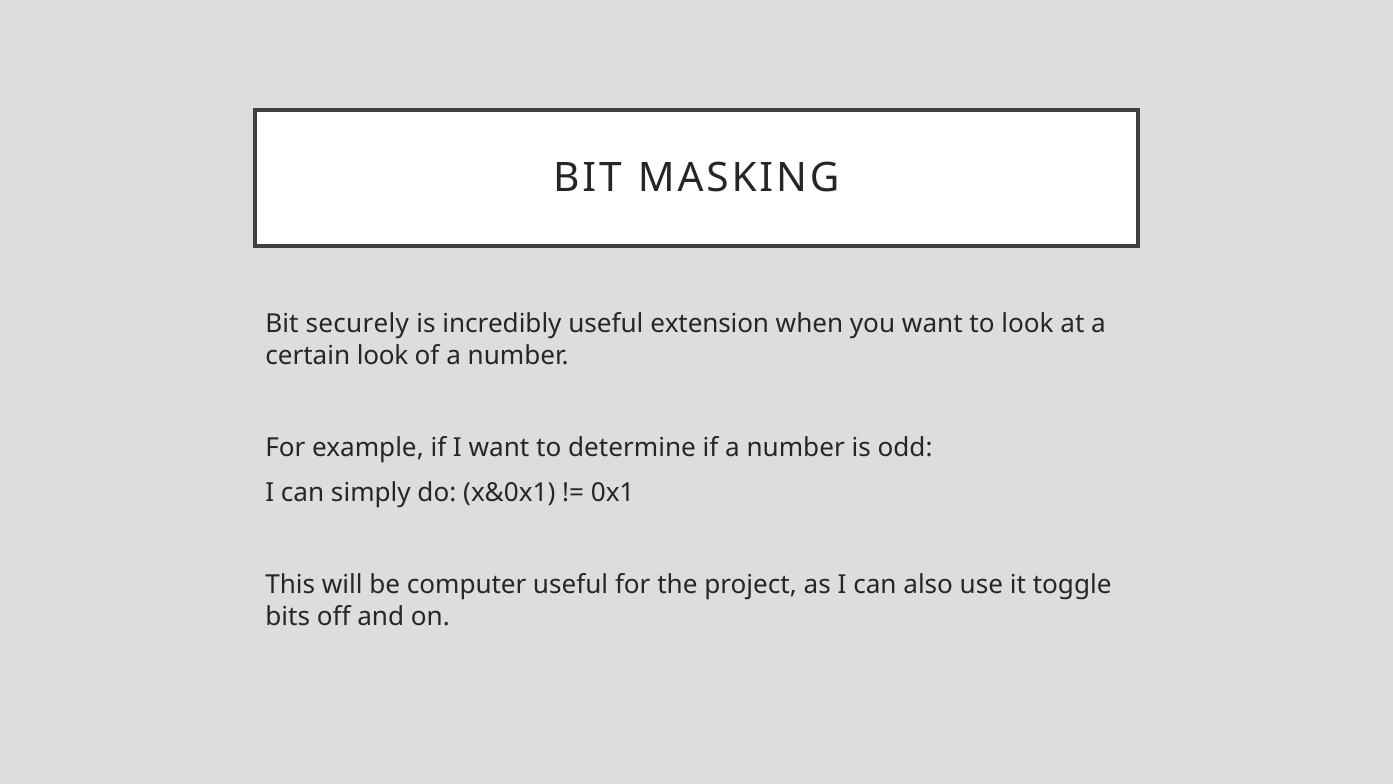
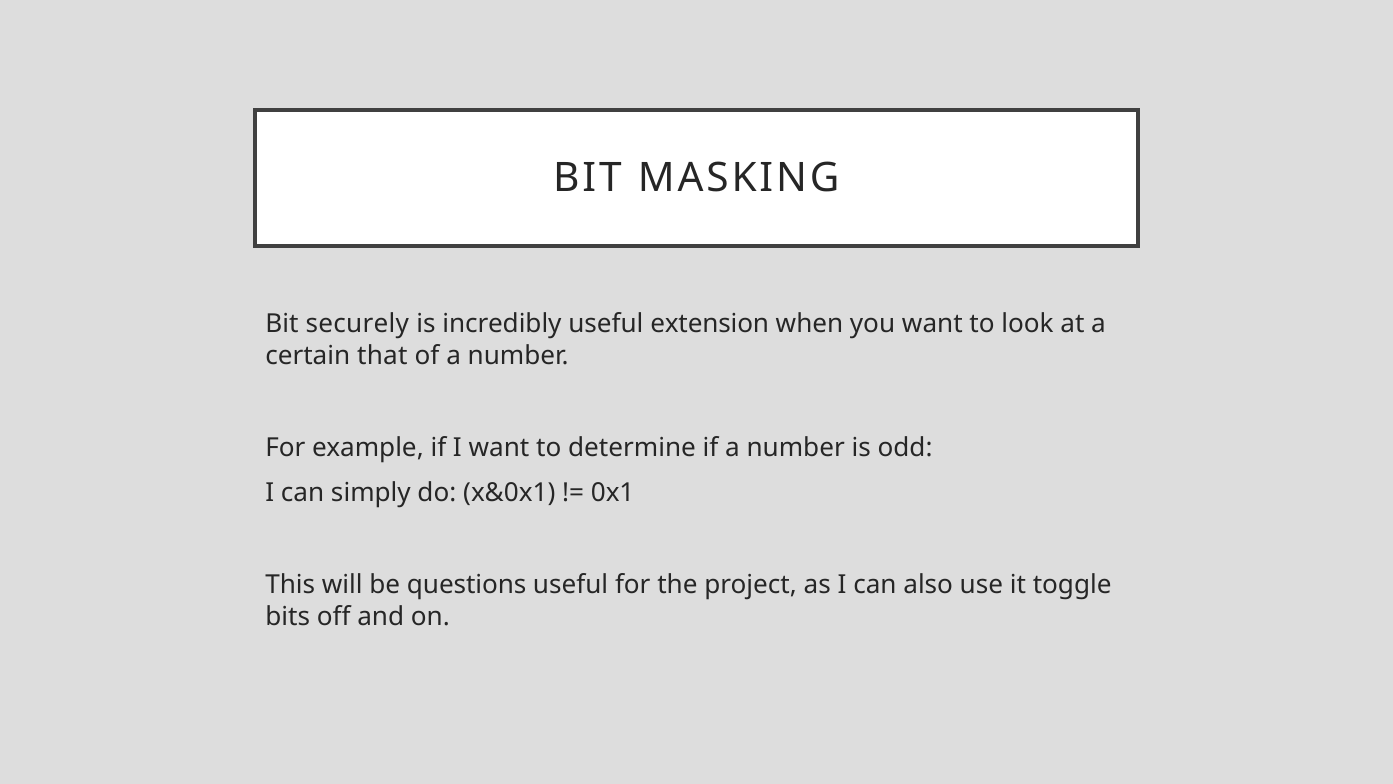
certain look: look -> that (382, 355)
computer: computer -> questions (467, 585)
